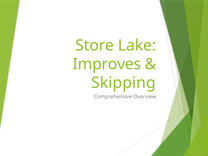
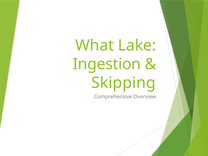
Store: Store -> What (95, 45)
Improves: Improves -> Ingestion (107, 64)
